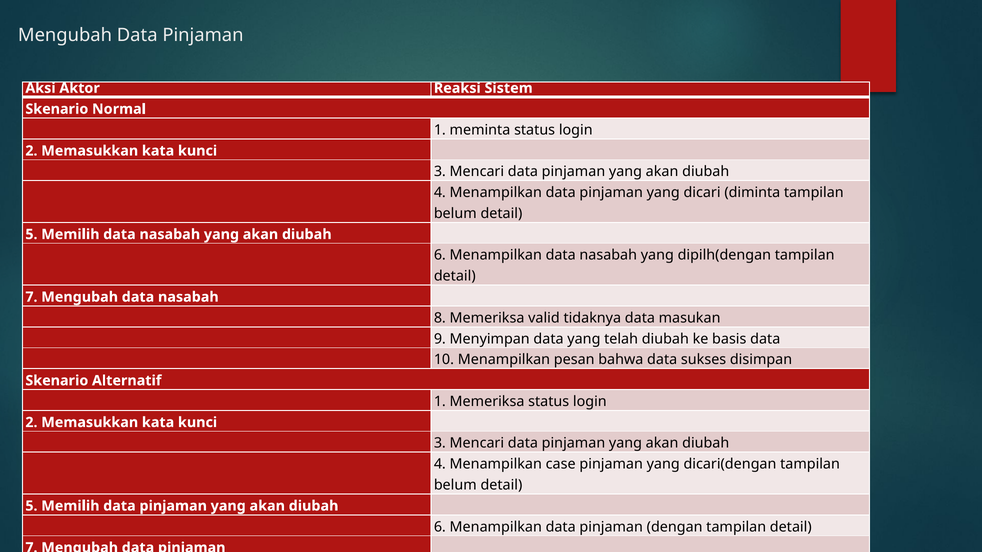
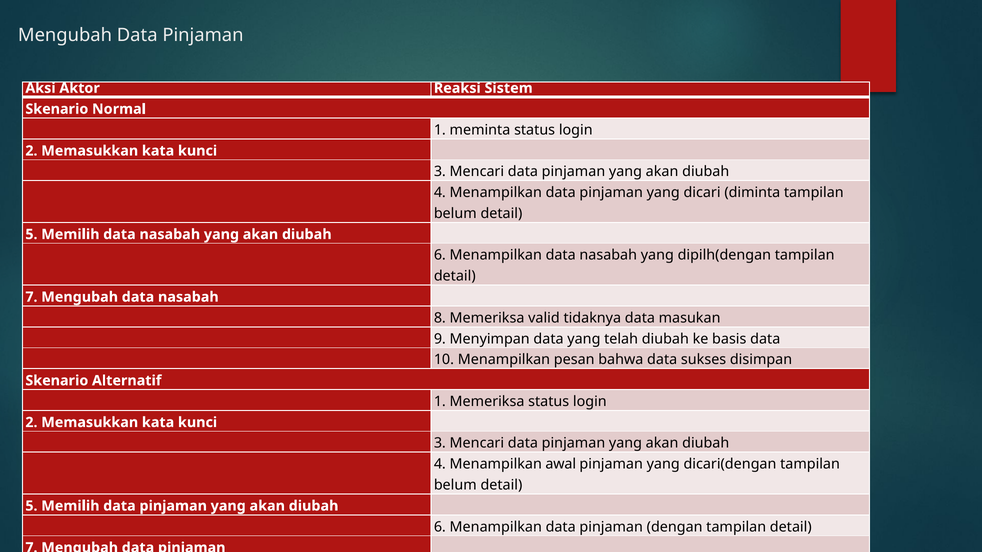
case: case -> awal (561, 464)
